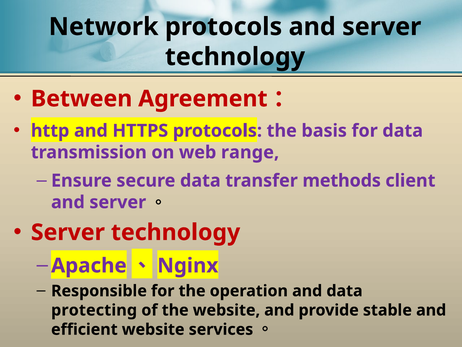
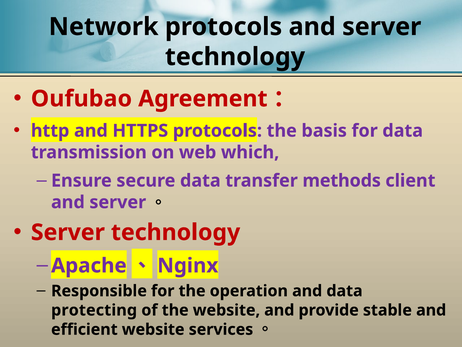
Between: Between -> Oufubao (81, 99)
range: range -> which (250, 152)
